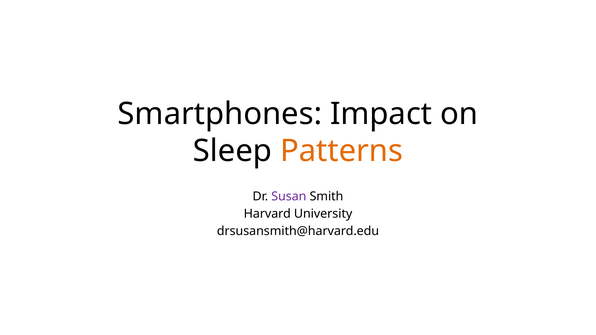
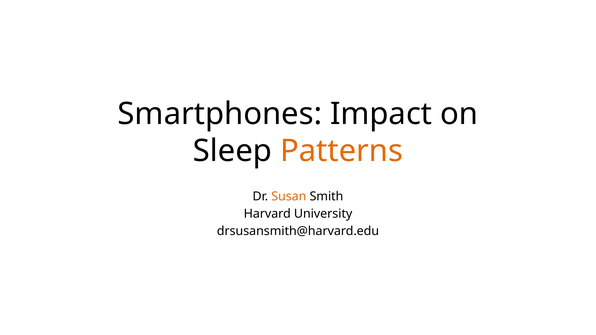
Susan colour: purple -> orange (289, 197)
